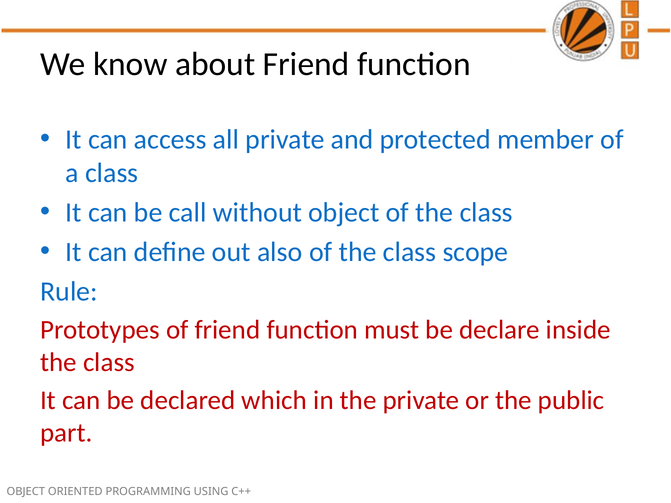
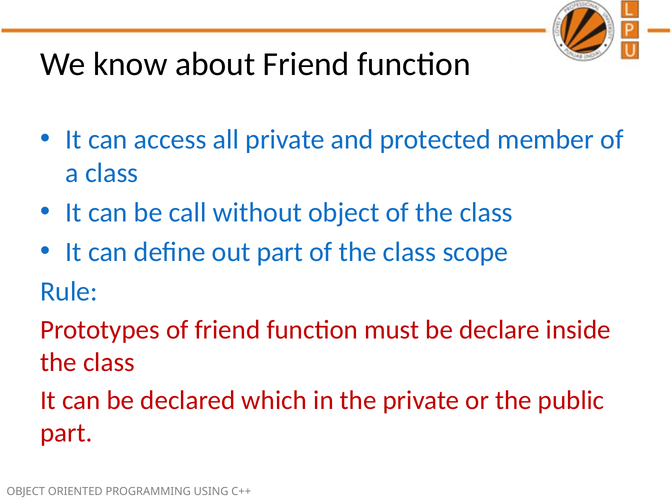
out also: also -> part (280, 252)
